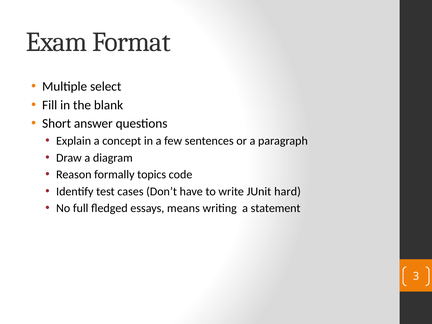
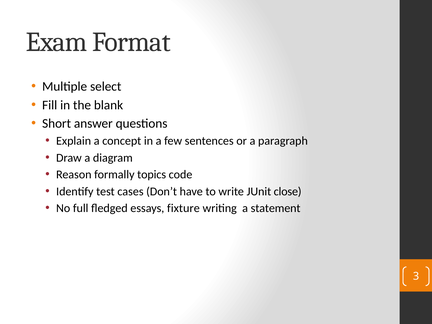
hard: hard -> close (288, 191)
means: means -> fixture (183, 208)
